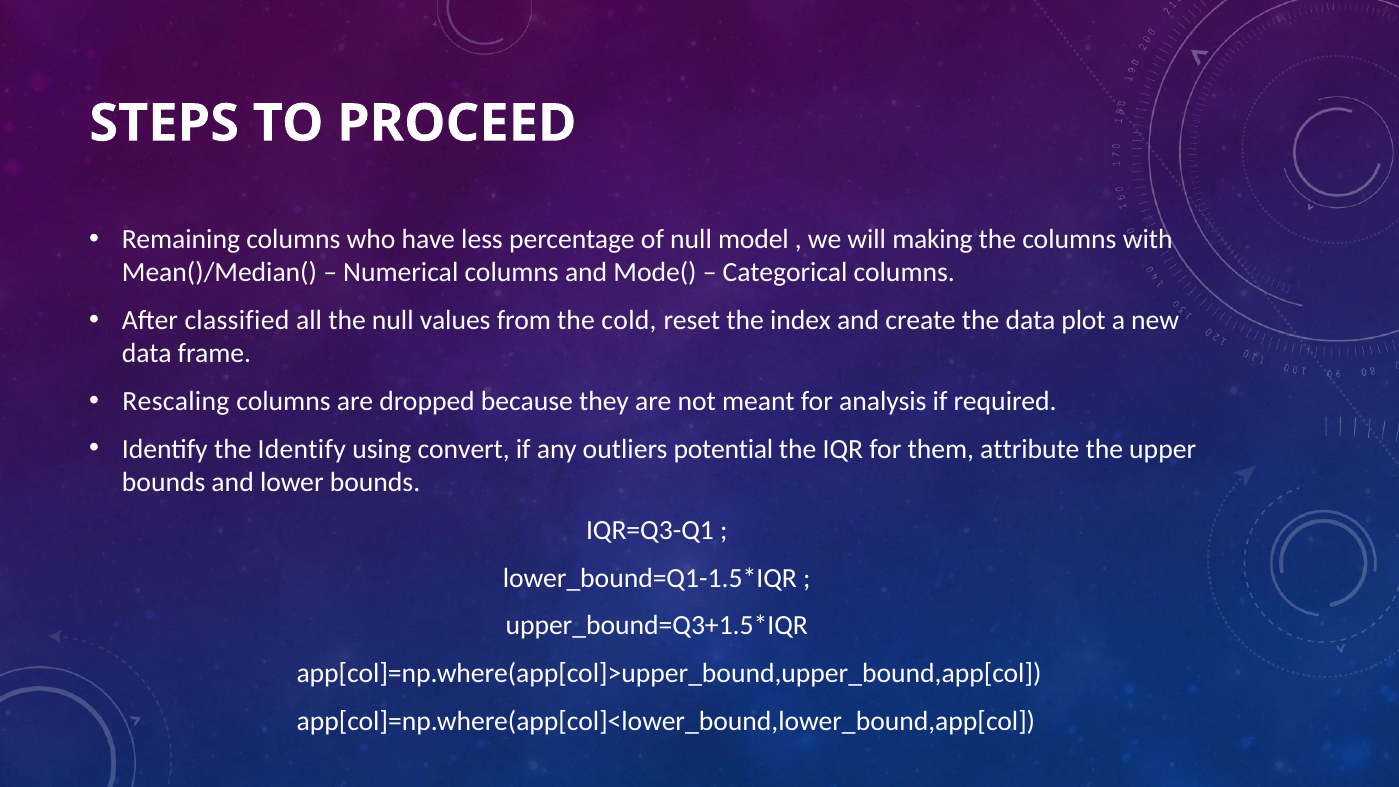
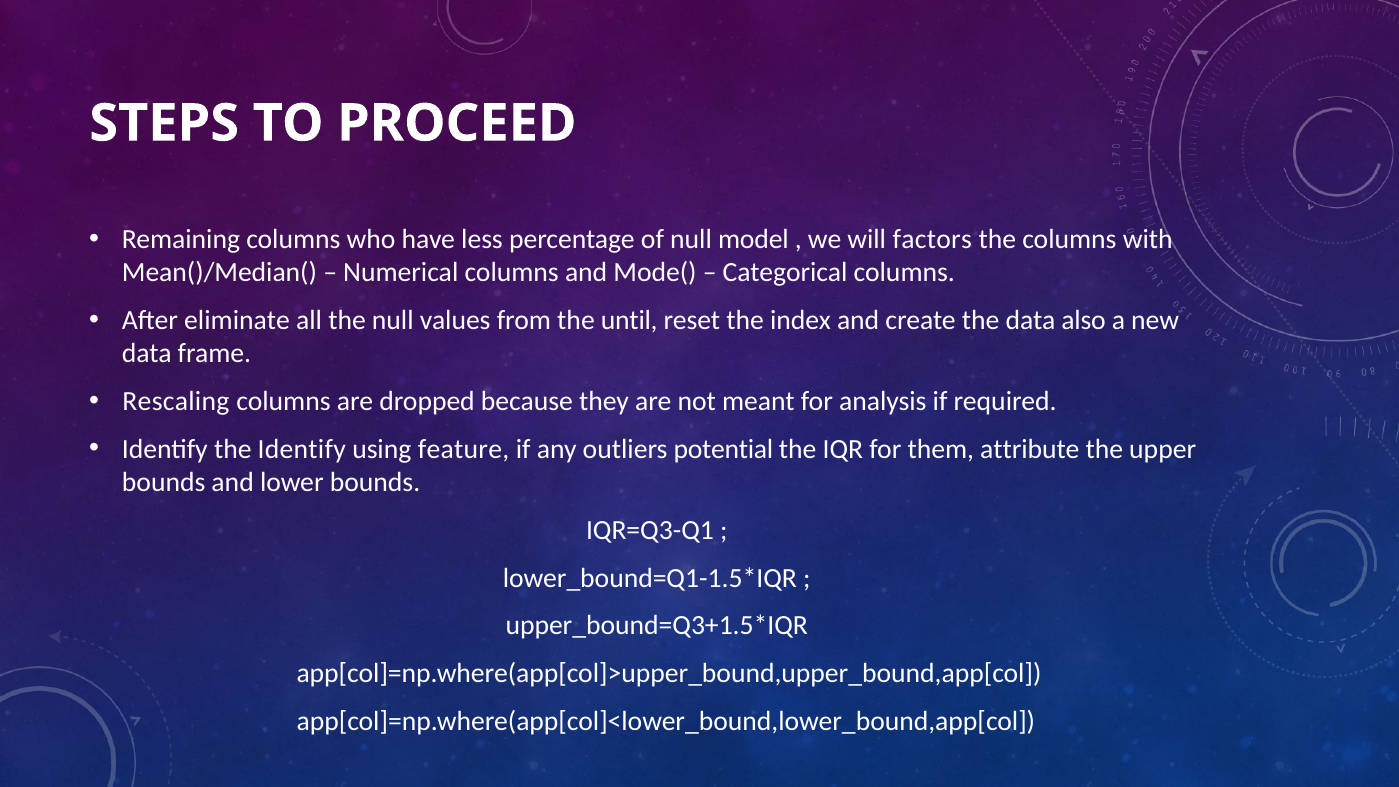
making: making -> factors (932, 239)
classified: classified -> eliminate (237, 320)
cold: cold -> until (629, 320)
plot: plot -> also (1084, 320)
convert: convert -> feature (464, 449)
